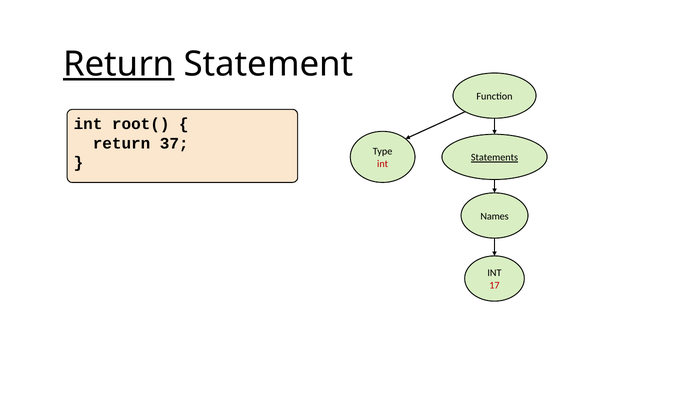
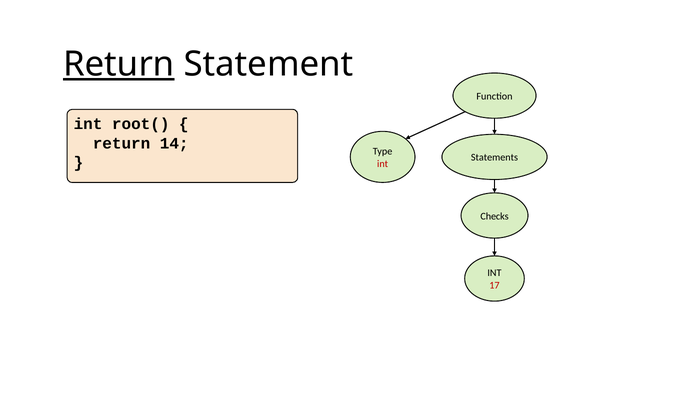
37: 37 -> 14 (174, 143)
Statements underline: present -> none (494, 157)
Names: Names -> Checks (495, 216)
